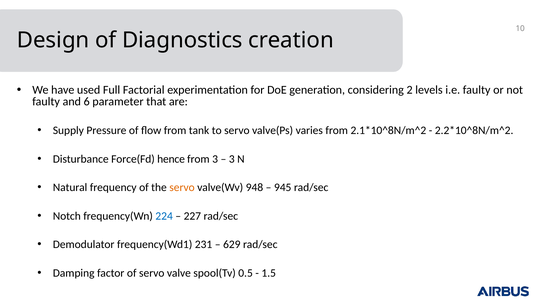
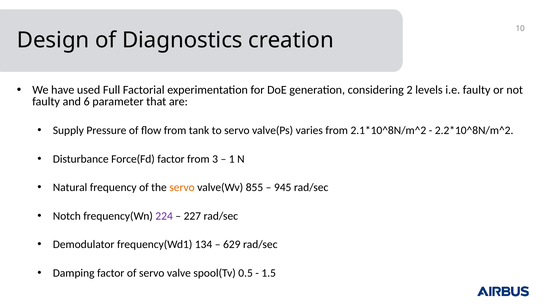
Force(Fd hence: hence -> factor (171, 159)
3: 3 -> 1 (232, 159)
948: 948 -> 855 (254, 188)
224 colour: blue -> purple (164, 216)
231: 231 -> 134 (204, 245)
